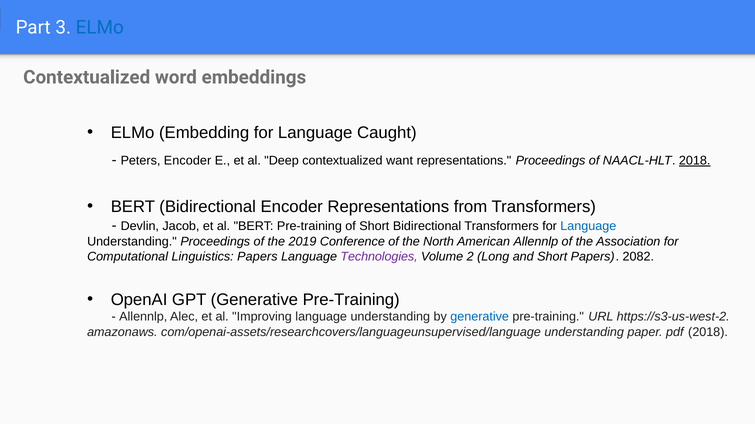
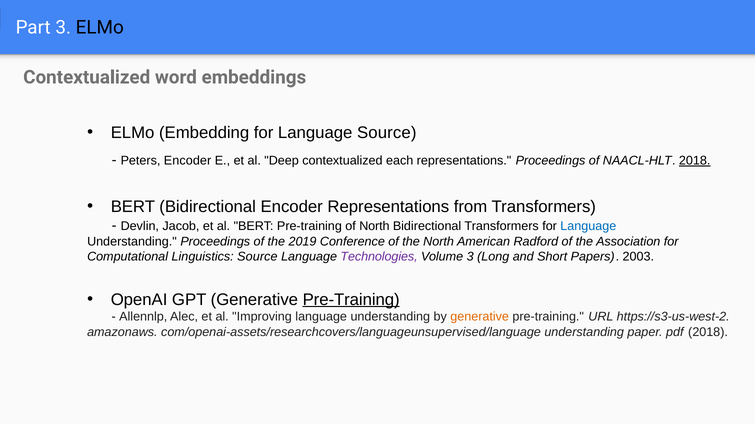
ELMo colour: blue -> black (100, 28)
Language Caught: Caught -> Source (387, 133)
want: want -> each (400, 161)
of Short: Short -> North (374, 226)
American Allennlp: Allennlp -> Radford (536, 242)
Linguistics Papers: Papers -> Source (257, 257)
Volume 2: 2 -> 3 (470, 257)
2082: 2082 -> 2003 (638, 257)
Pre-Training underline: none -> present (351, 300)
generative colour: blue -> orange (480, 317)
